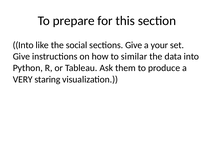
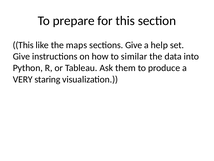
Into: Into -> This (23, 45)
social: social -> maps (76, 45)
your: your -> help (159, 45)
